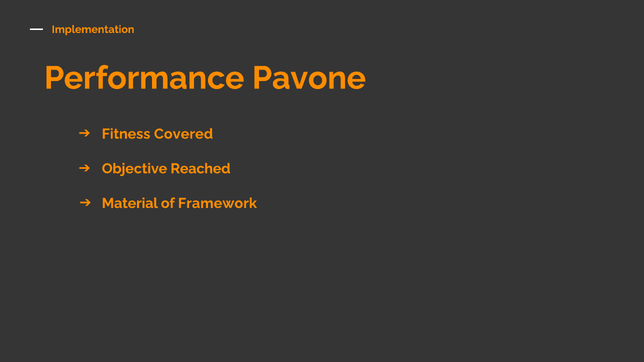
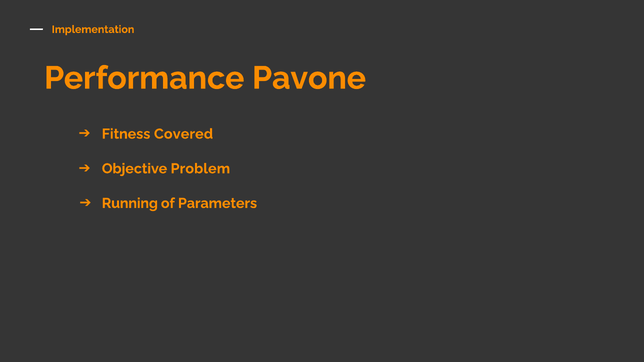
Reached: Reached -> Problem (200, 169)
Material: Material -> Running (130, 203)
Framework: Framework -> Parameters (218, 203)
